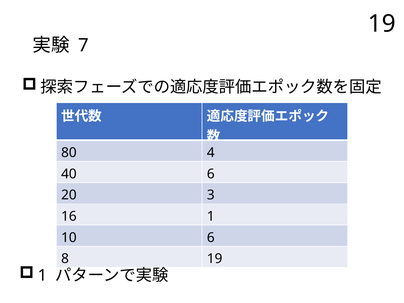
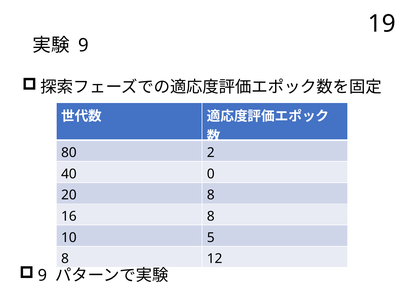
7: 7 -> 9 (83, 45)
4: 4 -> 2 (211, 153)
40 6: 6 -> 0 (211, 174)
20 3: 3 -> 8 (211, 195)
16 1: 1 -> 8 (211, 216)
10 6: 6 -> 5 (211, 238)
8 19: 19 -> 12 (215, 259)
1: 1 -> 9 (42, 275)
